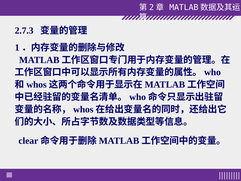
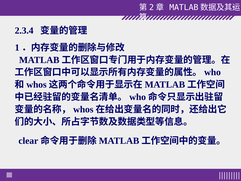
2.7.3: 2.7.3 -> 2.3.4 (24, 31)
